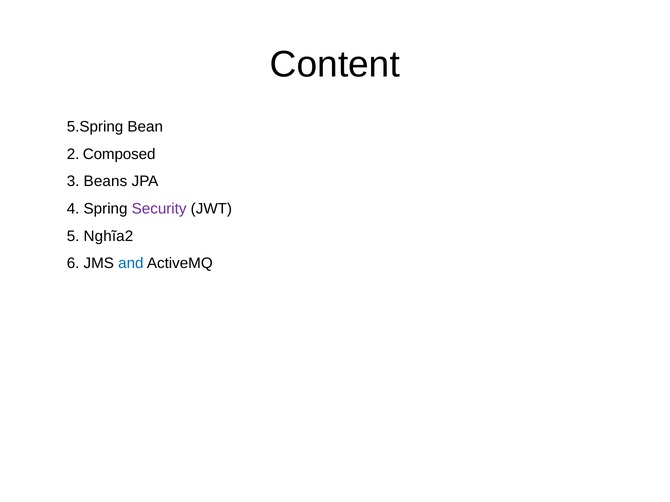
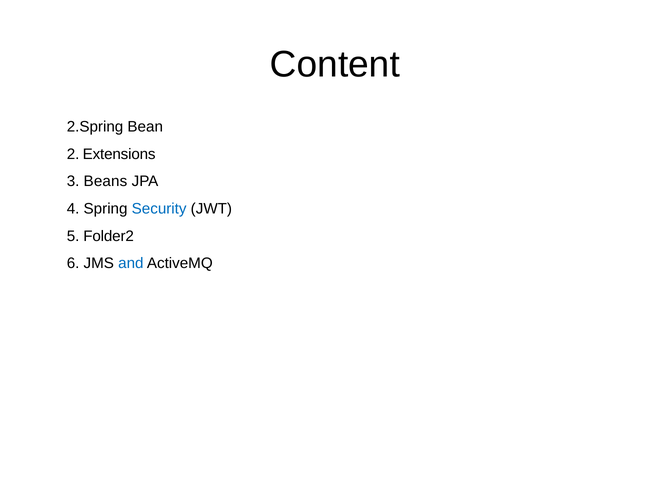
5.Spring: 5.Spring -> 2.Spring (95, 127)
Composed: Composed -> Extensions (119, 154)
Security colour: purple -> blue (159, 209)
Nghĩa2: Nghĩa2 -> Folder2 (109, 236)
